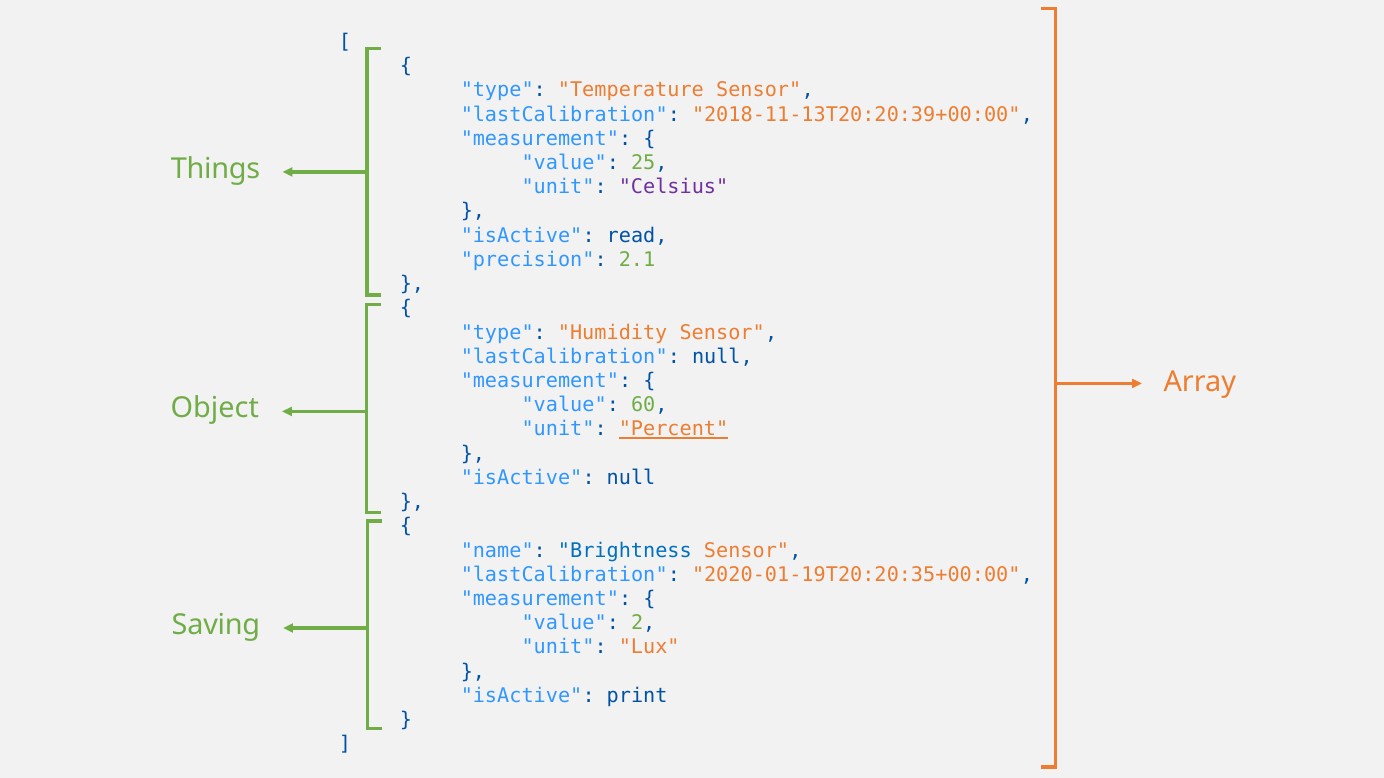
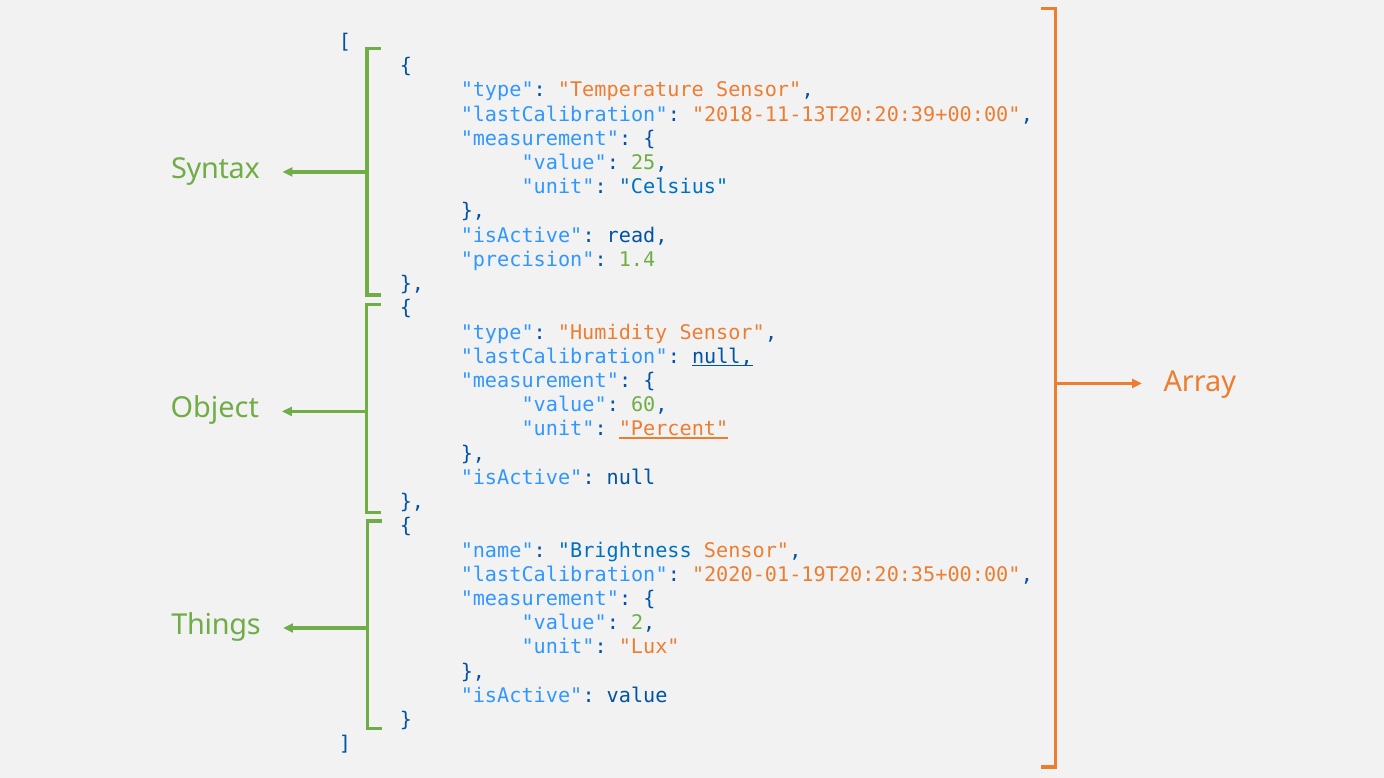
Things: Things -> Syntax (215, 169)
Celsius colour: purple -> blue (674, 187)
2.1: 2.1 -> 1.4 (637, 260)
null underline: none -> present (722, 357)
Saving: Saving -> Things (216, 625)
isActive print: print -> value (637, 696)
